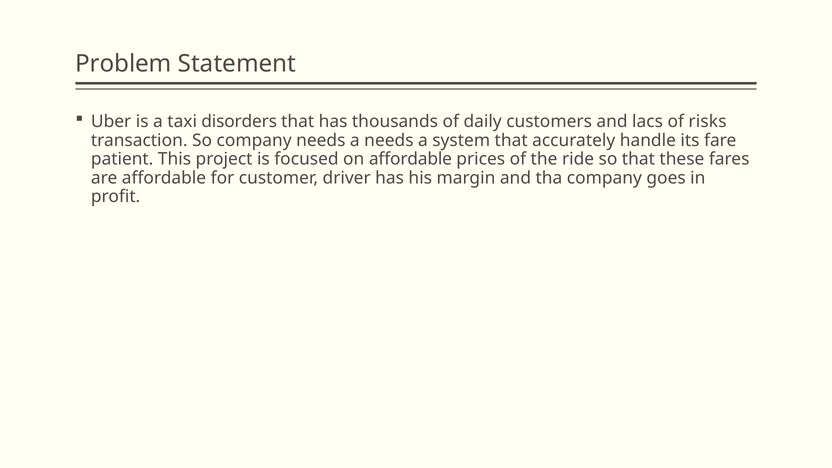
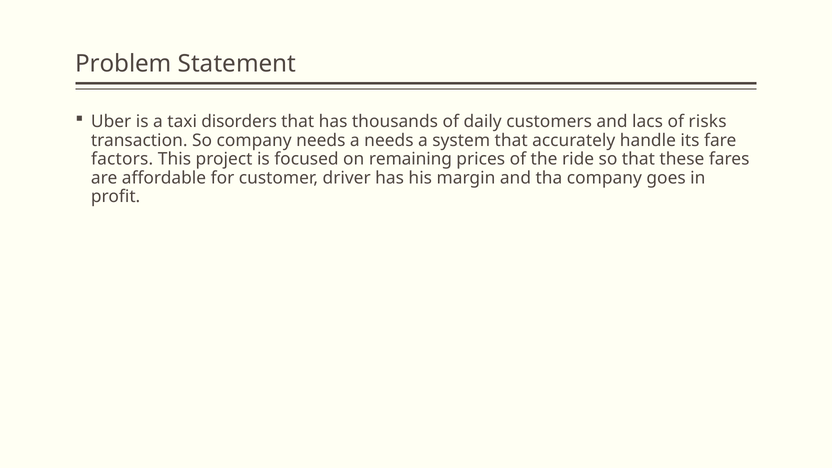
patient: patient -> factors (122, 159)
on affordable: affordable -> remaining (410, 159)
